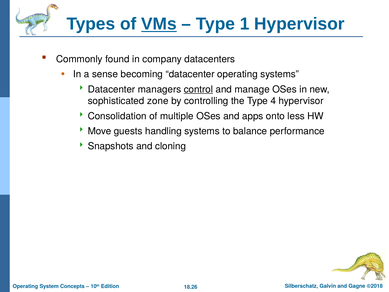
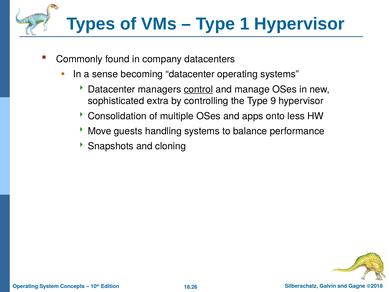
VMs underline: present -> none (159, 24)
zone: zone -> extra (158, 101)
4: 4 -> 9 (273, 101)
